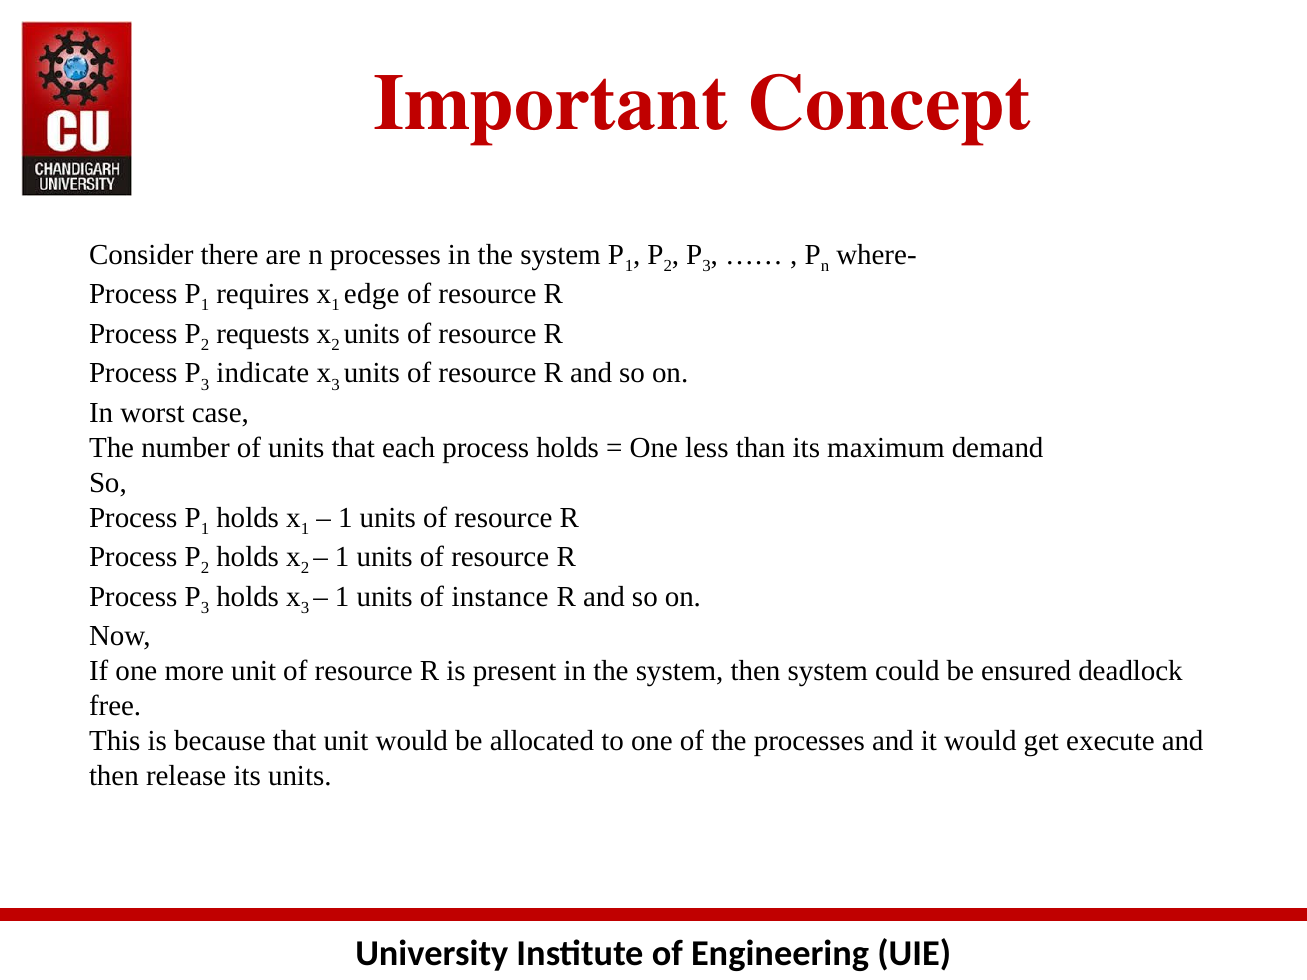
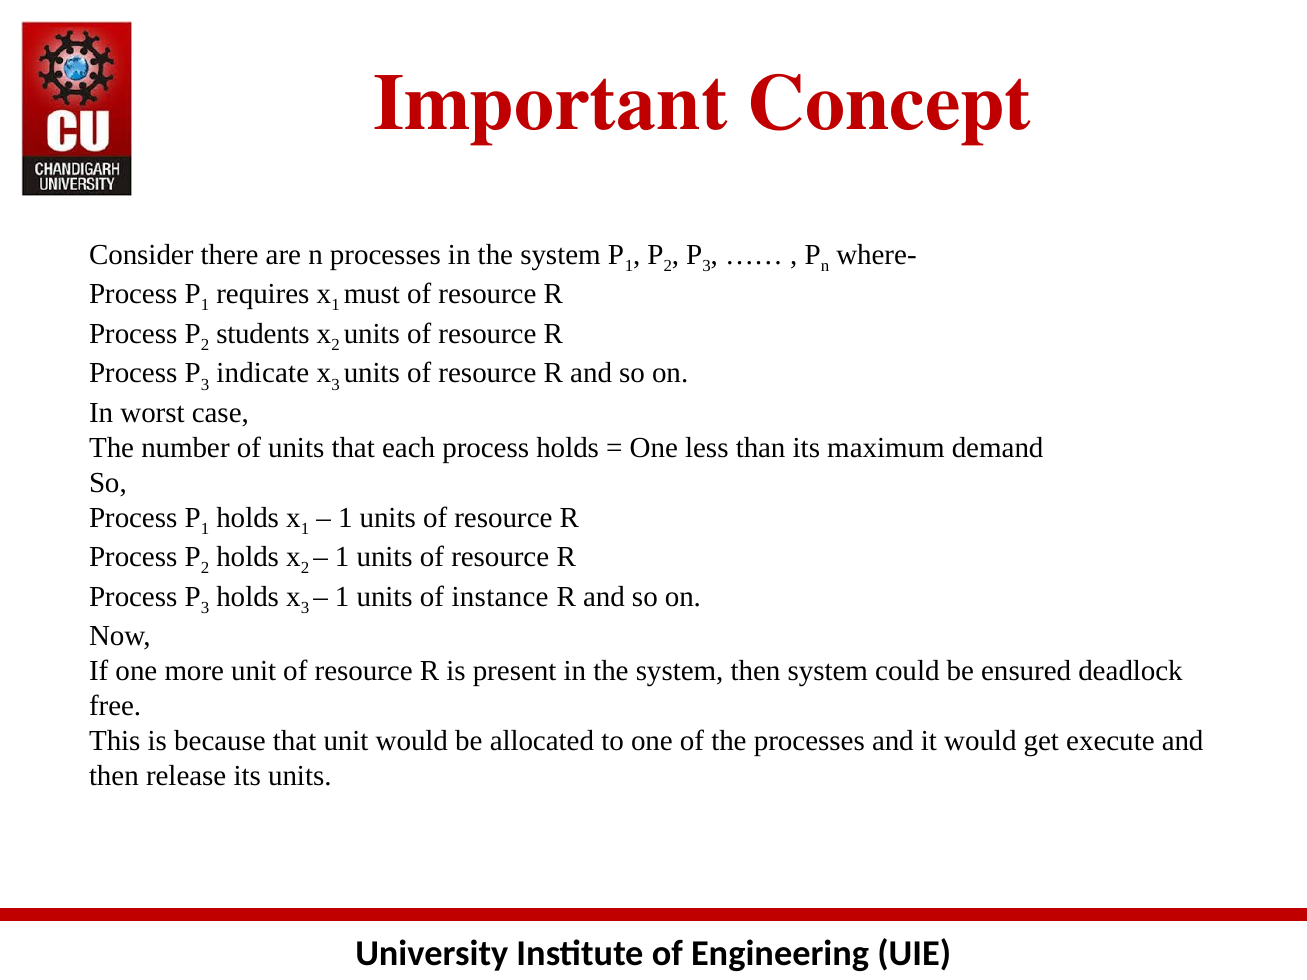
edge: edge -> must (372, 294)
requests: requests -> students (263, 334)
